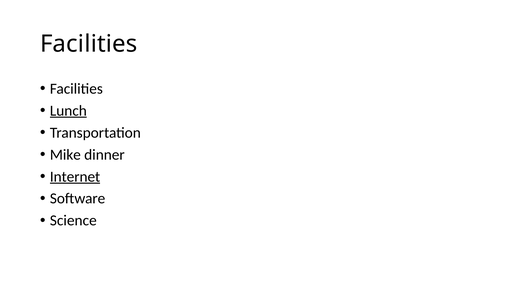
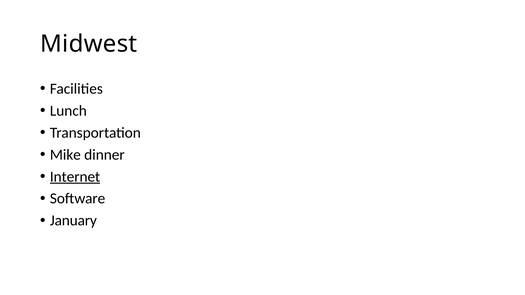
Facilities: Facilities -> Midwest (89, 44)
Lunch underline: present -> none (68, 111)
Science: Science -> January (73, 221)
